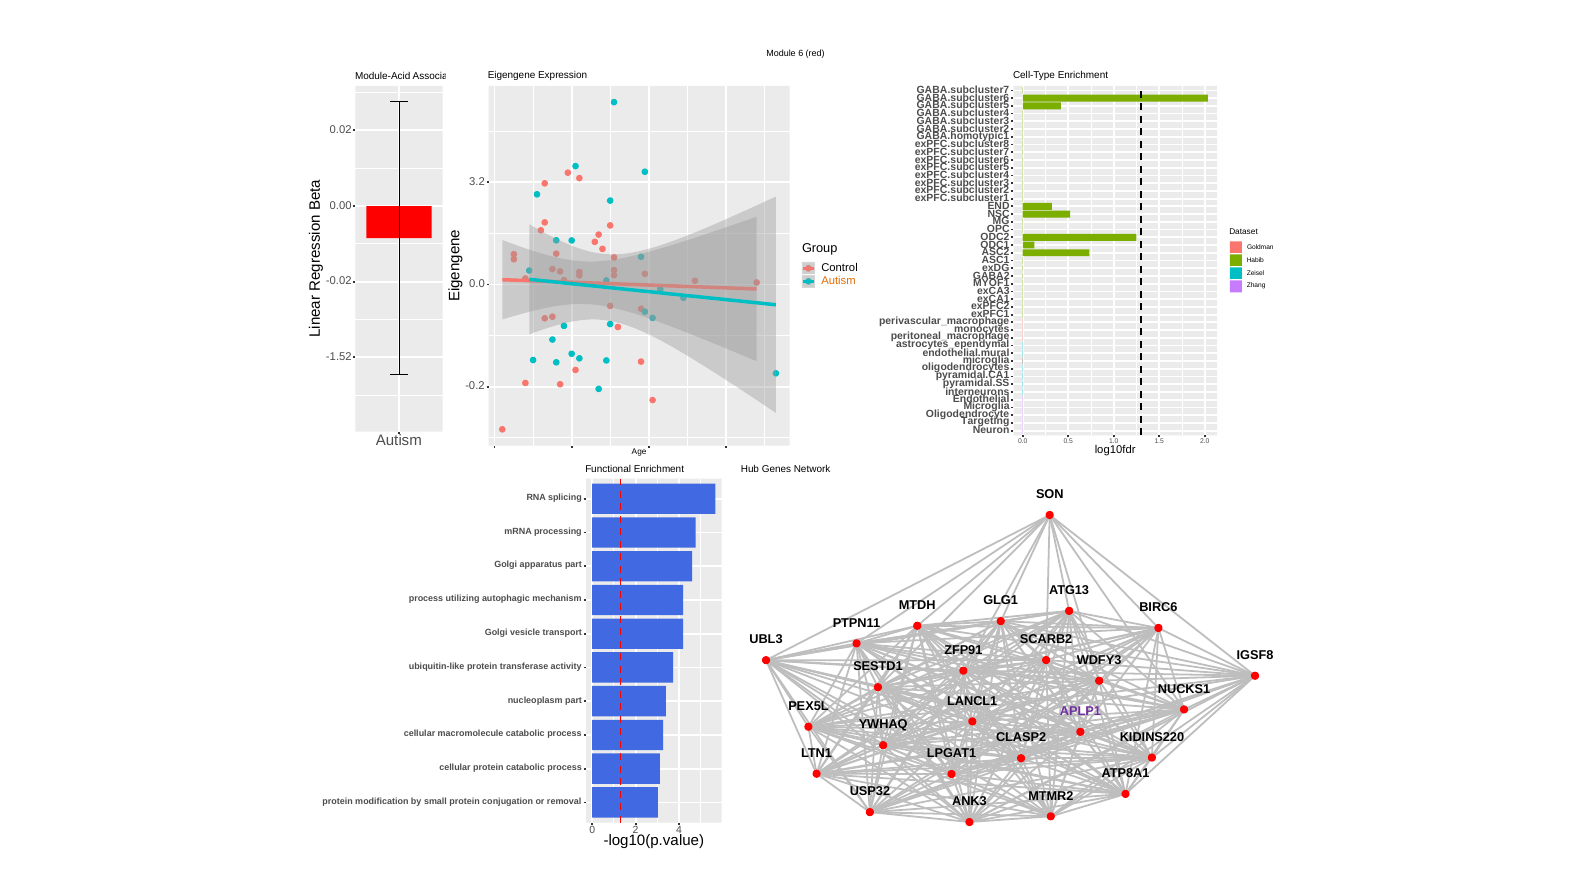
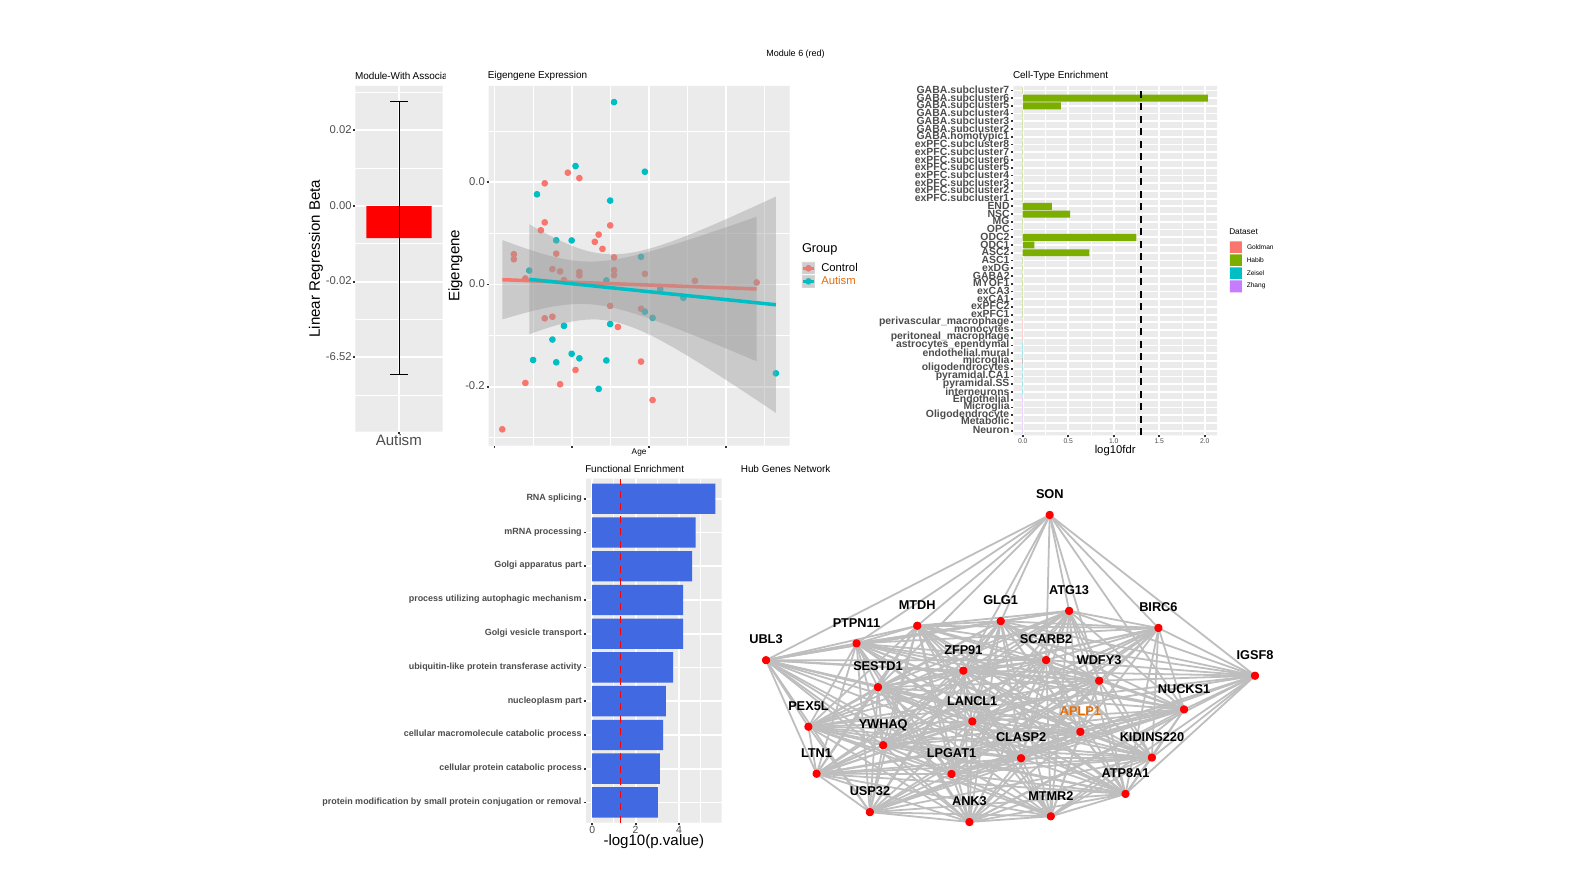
Module-Acid: Module-Acid -> Module-With (383, 76)
3.2: 3.2 -> 0.0 (477, 182)
-1.52: -1.52 -> -6.52 (339, 357)
Targeting: Targeting -> Metabolic (985, 421)
APLP1 colour: purple -> orange (1080, 711)
